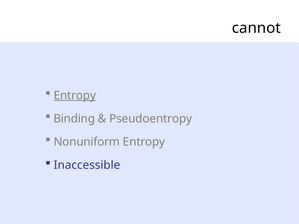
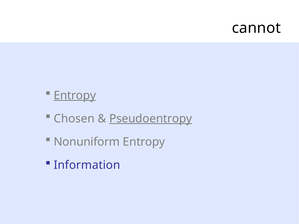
Binding: Binding -> Chosen (74, 119)
Pseudoentropy underline: none -> present (151, 119)
Inaccessible: Inaccessible -> Information (87, 165)
